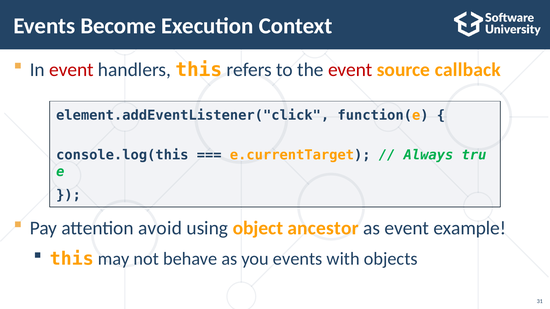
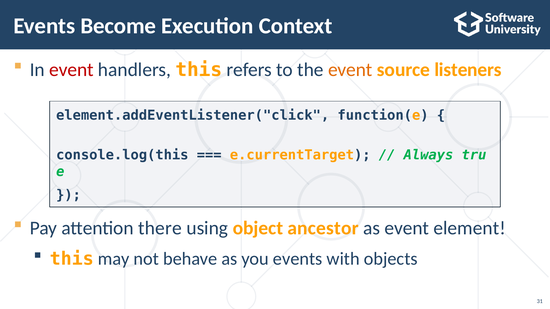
event colour: red -> orange (350, 70)
callback: callback -> listeners (468, 70)
avoid: avoid -> there (160, 228)
example: example -> element (470, 228)
